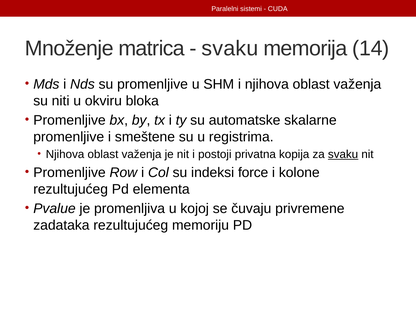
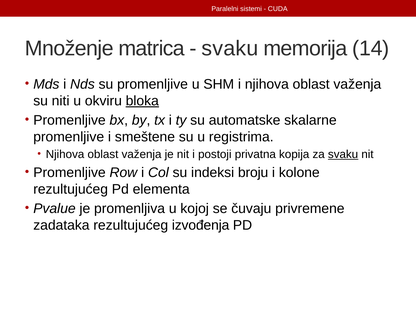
bloka underline: none -> present (142, 101)
force: force -> broju (253, 172)
memoriju: memoriju -> izvođenja (201, 225)
